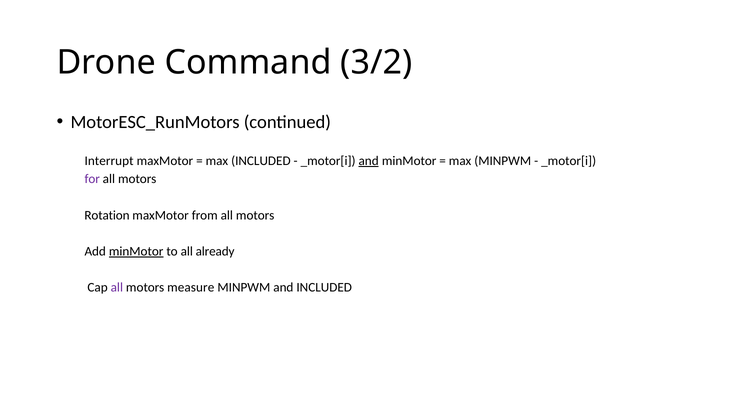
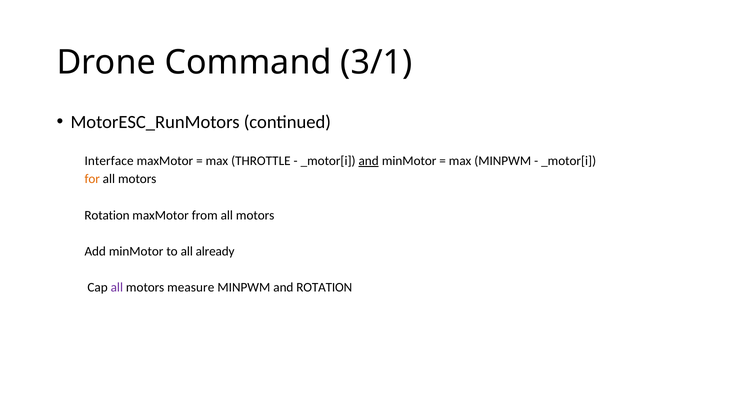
3/2: 3/2 -> 3/1 (376, 62)
Interrupt: Interrupt -> Interface (109, 161)
max INCLUDED: INCLUDED -> THROTTLE (261, 161)
for colour: purple -> orange (92, 179)
minMotor underline: present -> none (136, 251)
and INCLUDED: INCLUDED -> ROTATION (324, 287)
